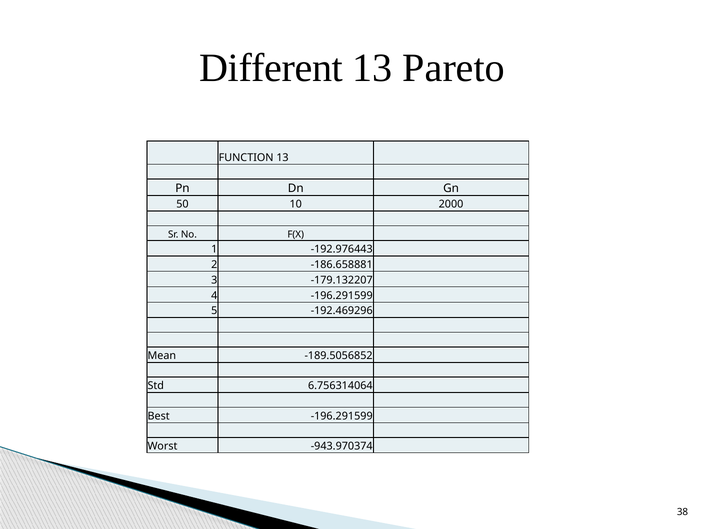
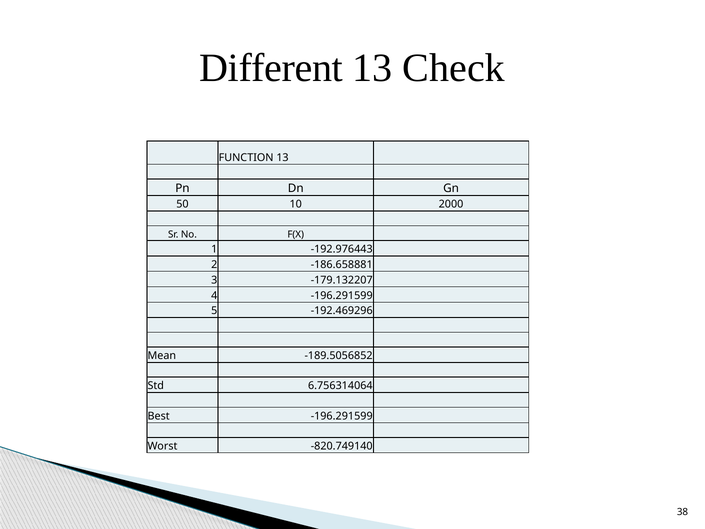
Pareto: Pareto -> Check (454, 68)
-943.970374: -943.970374 -> -820.749140 (342, 446)
